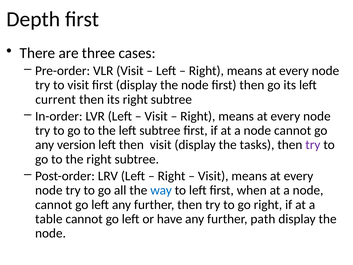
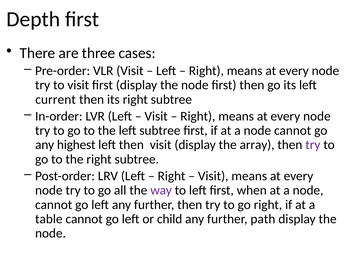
version: version -> highest (76, 145)
tasks: tasks -> array (257, 145)
way colour: blue -> purple (161, 190)
have: have -> child (170, 219)
